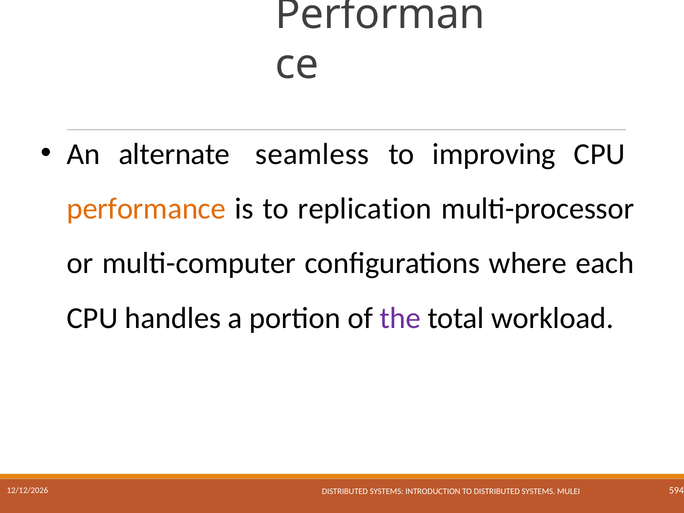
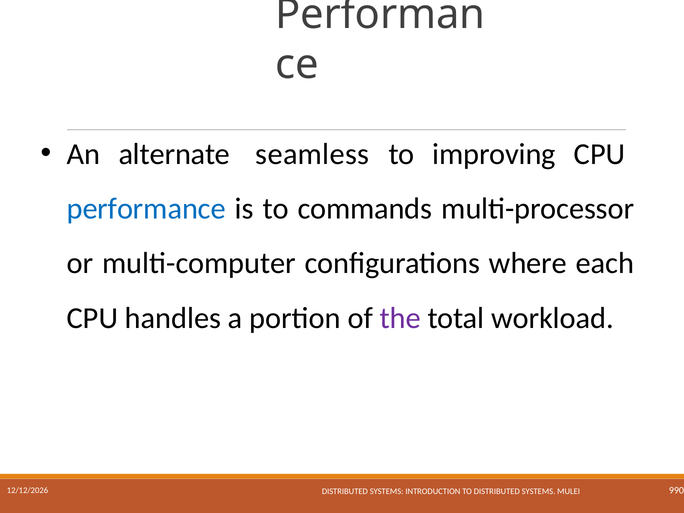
performance colour: orange -> blue (146, 209)
replication: replication -> commands (365, 209)
594: 594 -> 990 (676, 491)
